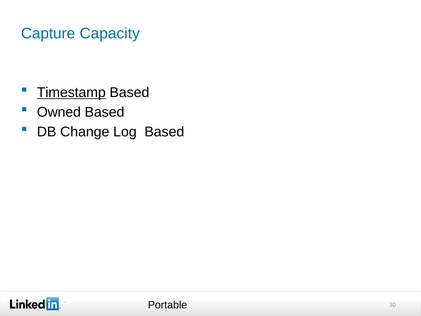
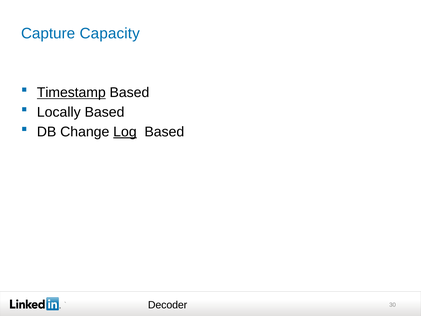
Owned: Owned -> Locally (59, 112)
Log underline: none -> present (125, 132)
Portable: Portable -> Decoder (168, 305)
